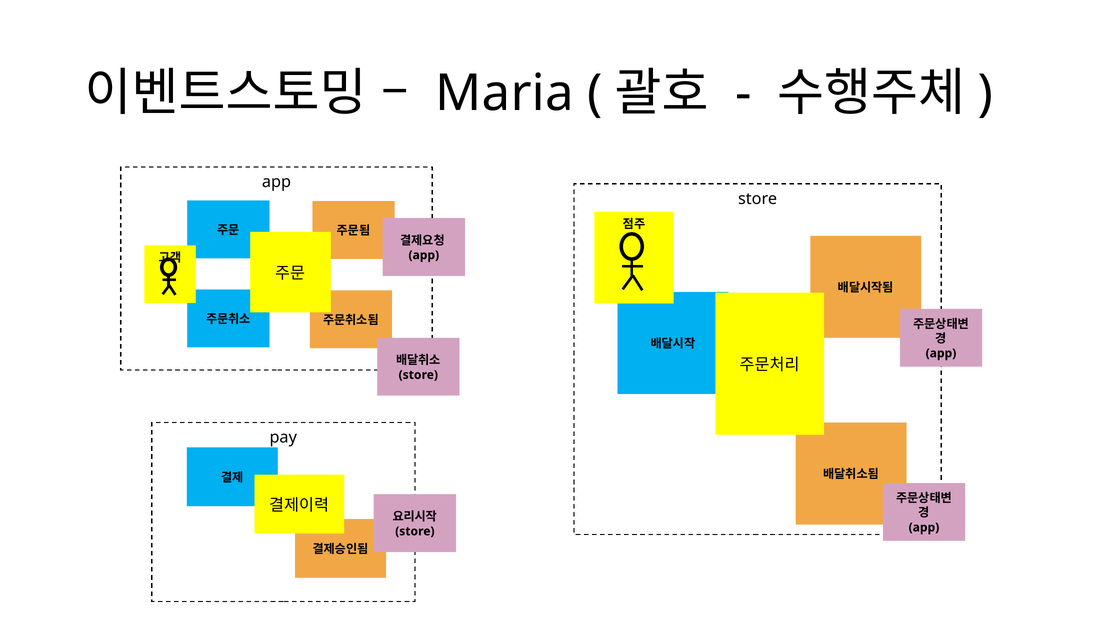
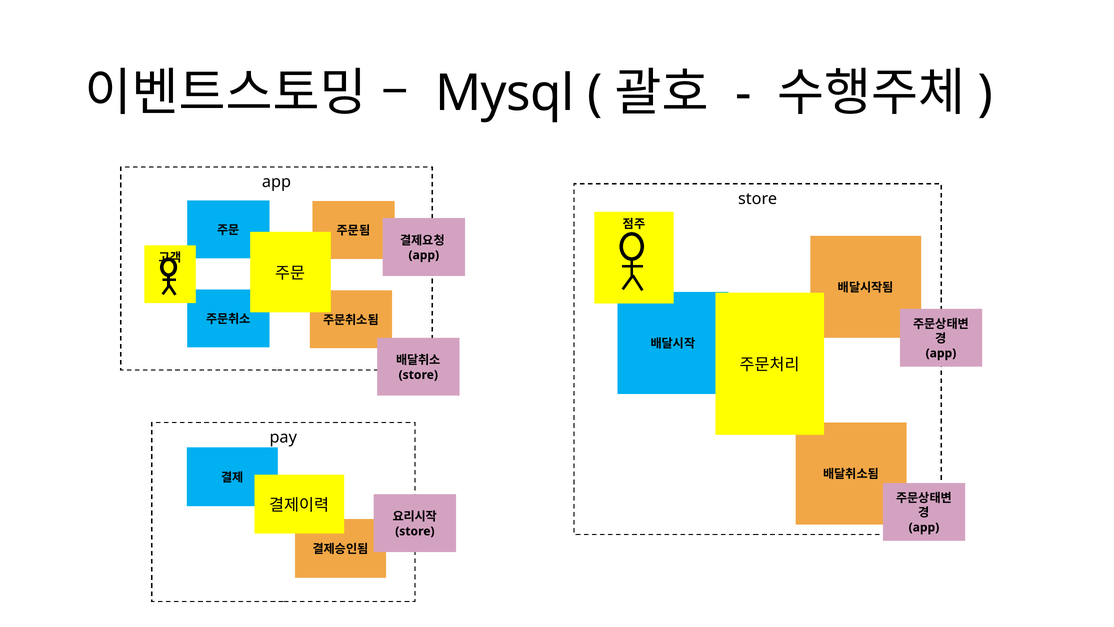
Maria: Maria -> Mysql (505, 94)
